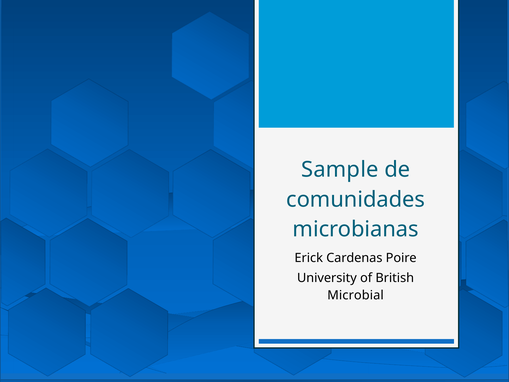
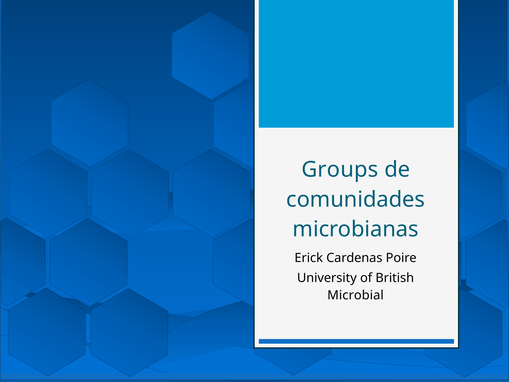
Sample: Sample -> Groups (340, 170)
